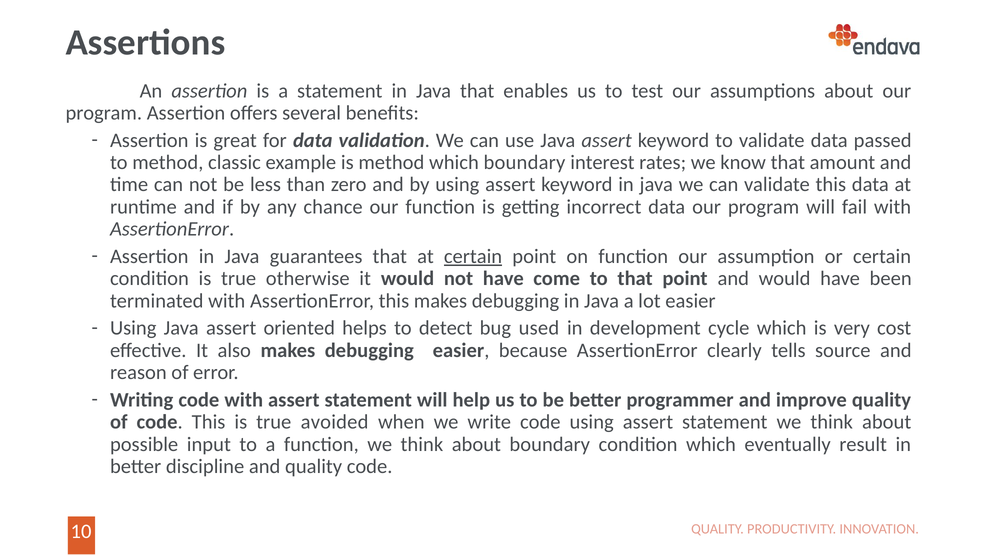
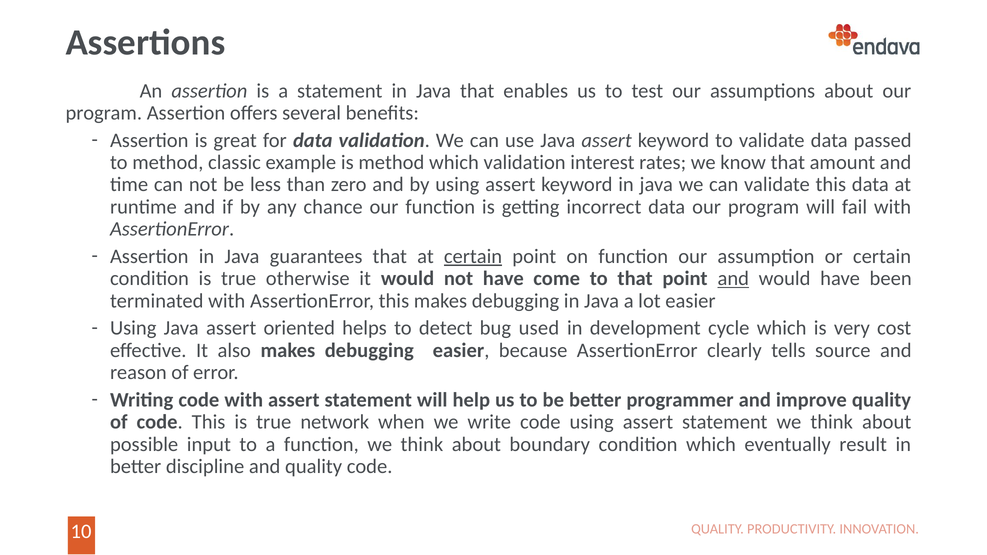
which boundary: boundary -> validation (525, 163)
and underline: none -> present (733, 279)
avoided: avoided -> network (335, 422)
